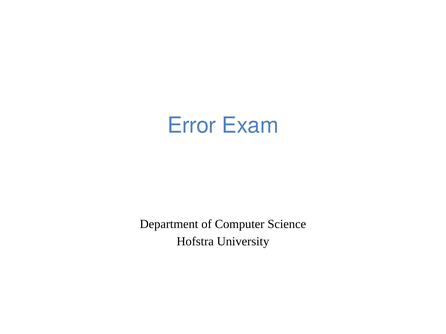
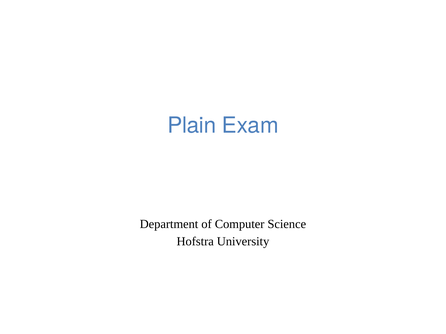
Error: Error -> Plain (192, 126)
